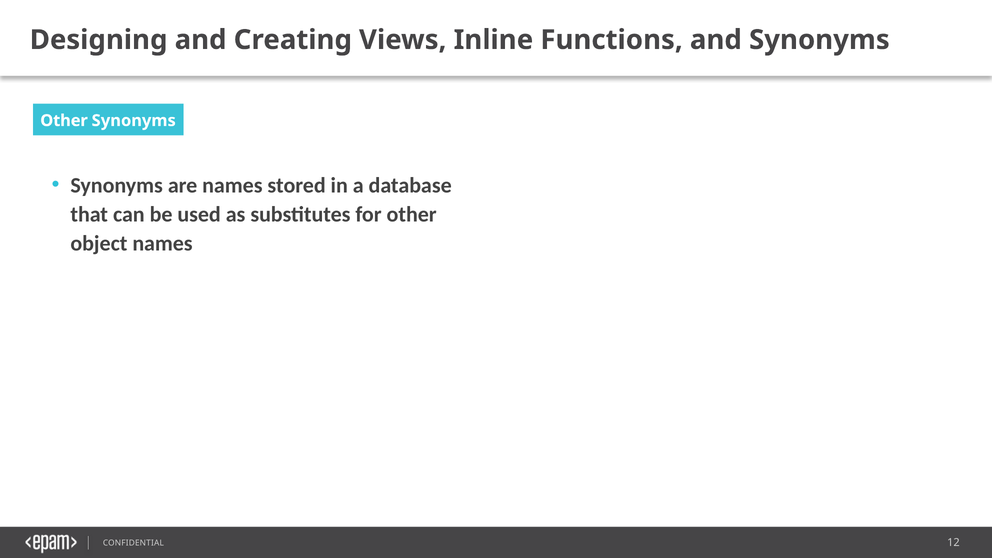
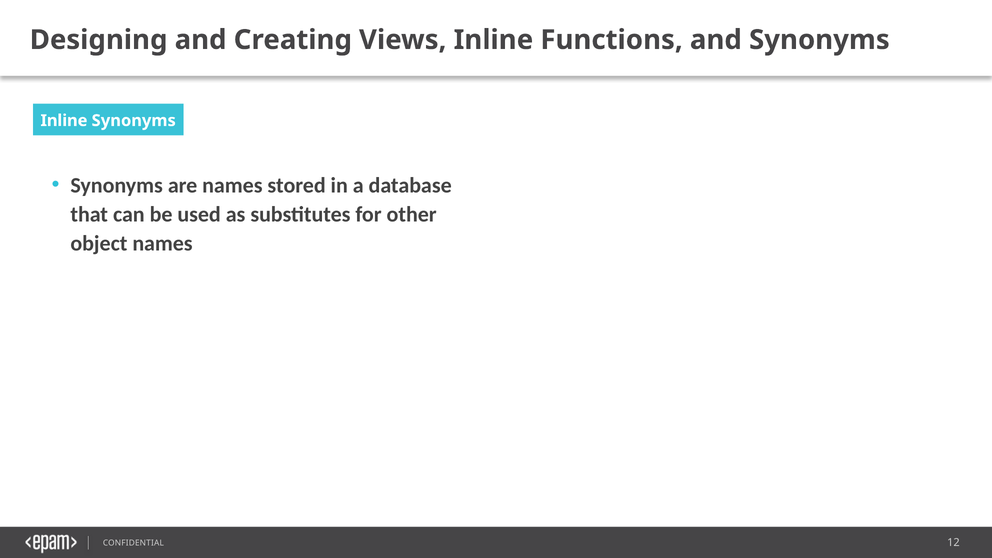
Other: Other -> Inline (64, 121)
